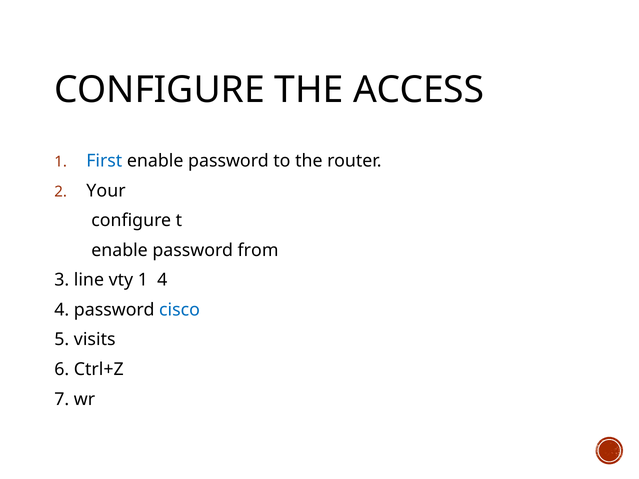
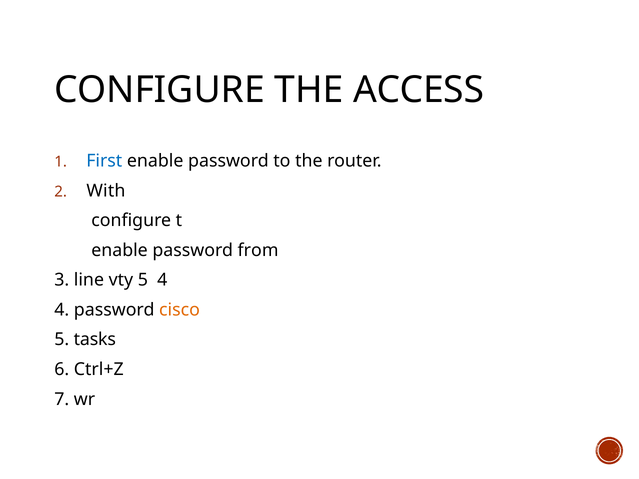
Your: Your -> With (106, 191)
vty 1: 1 -> 5 (143, 280)
cisco colour: blue -> orange (180, 310)
visits: visits -> tasks (95, 340)
